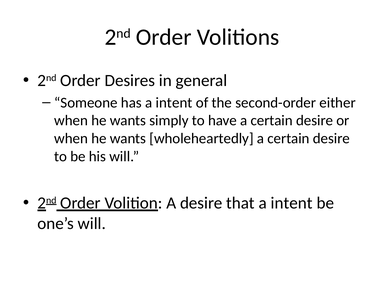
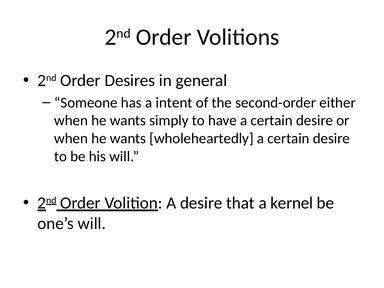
that a intent: intent -> kernel (292, 203)
